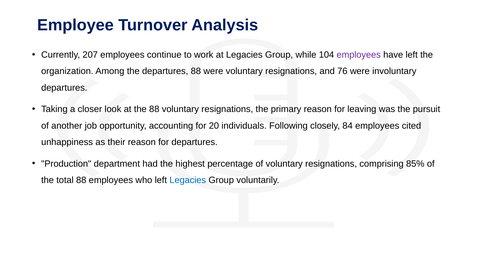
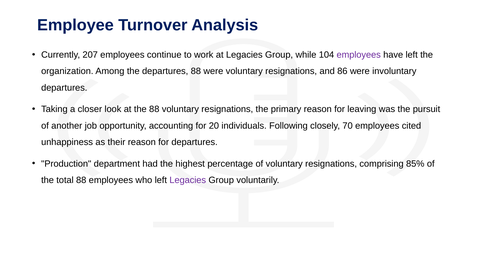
76: 76 -> 86 (342, 71)
84: 84 -> 70 (348, 126)
Legacies colour: blue -> purple (188, 180)
